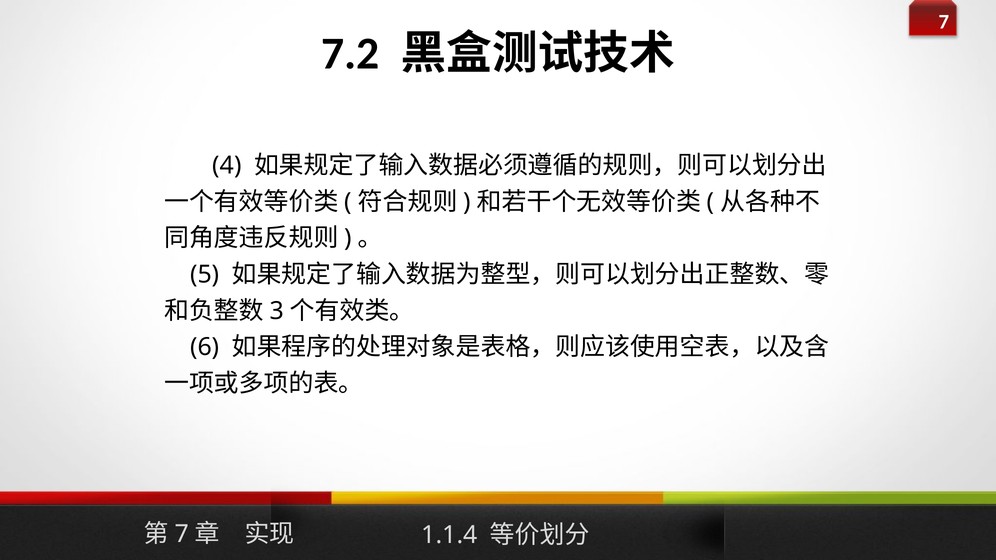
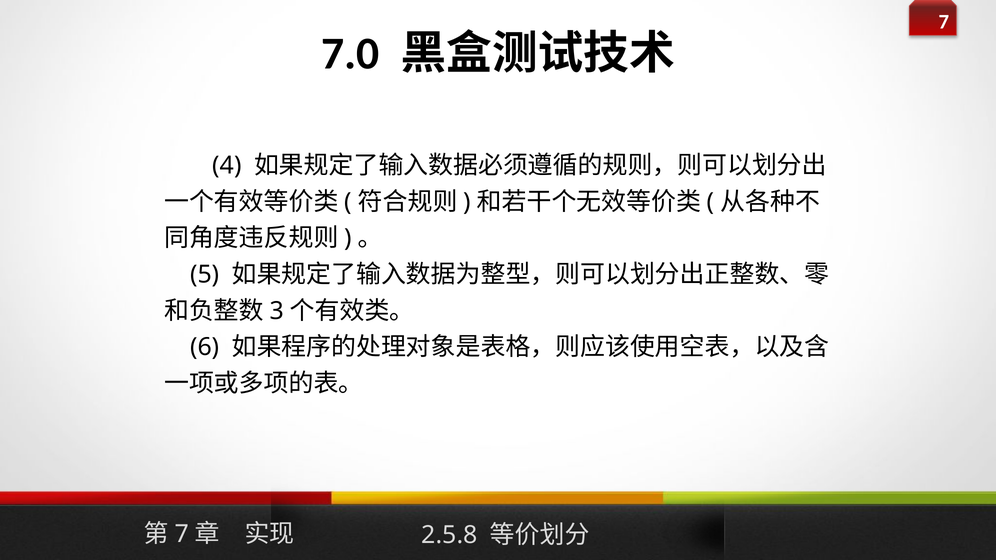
7.2: 7.2 -> 7.0 (350, 53)
1.1.4: 1.1.4 -> 2.5.8 (449, 535)
